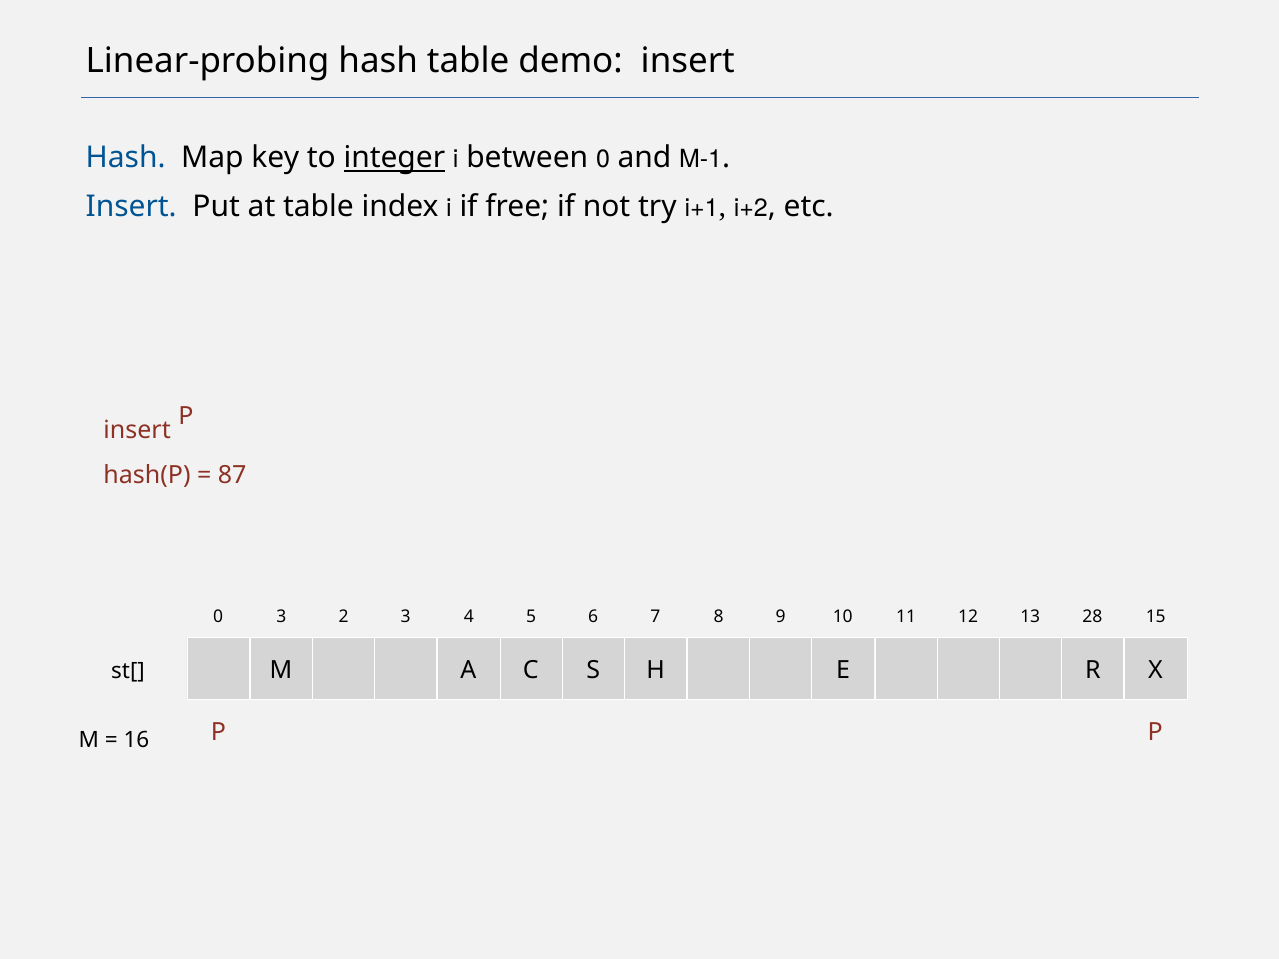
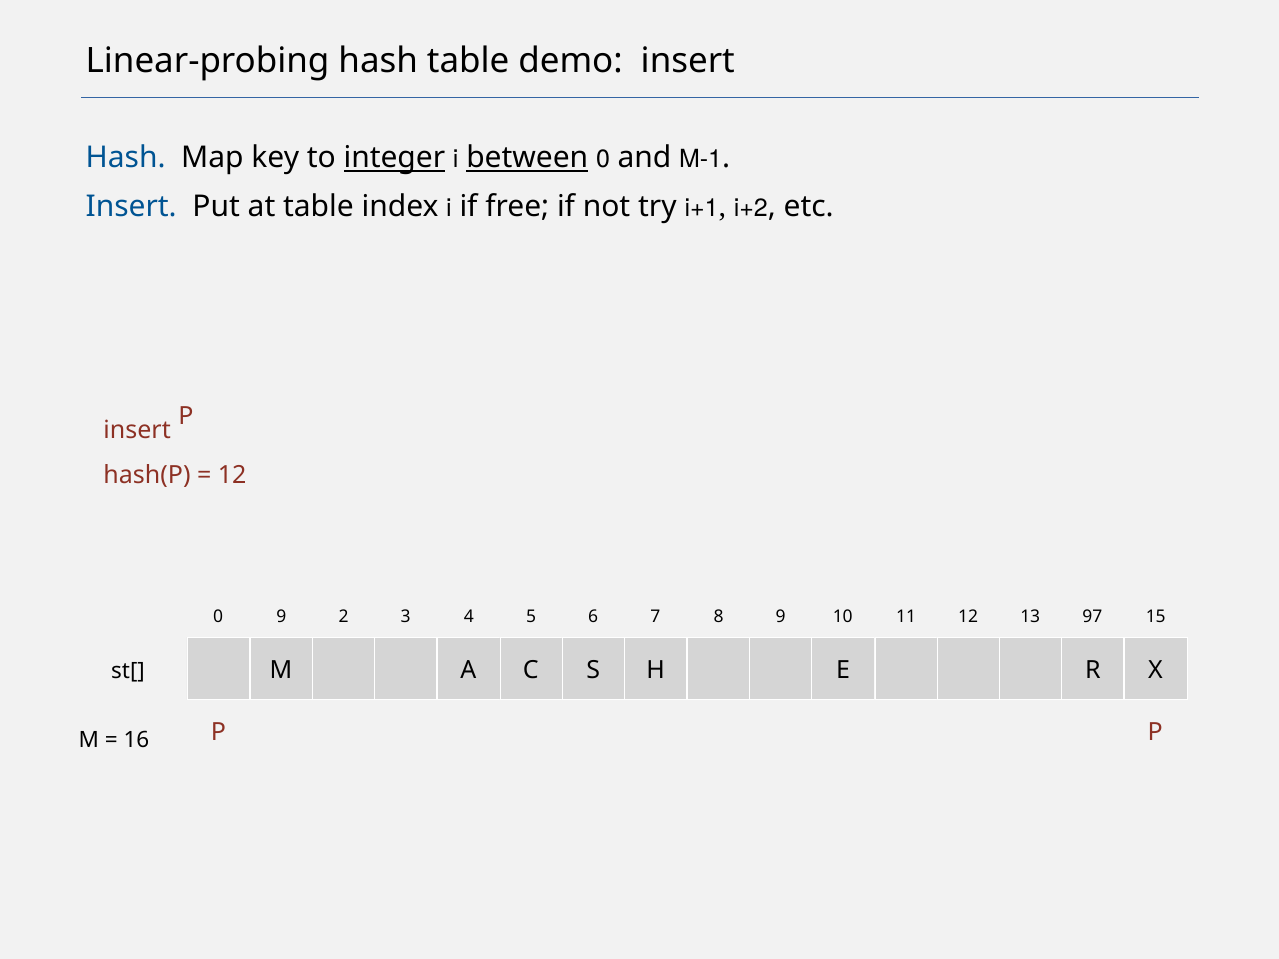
between underline: none -> present (527, 158)
87: 87 -> 12 (232, 475)
0 3: 3 -> 9 (281, 617)
28: 28 -> 97 (1092, 617)
